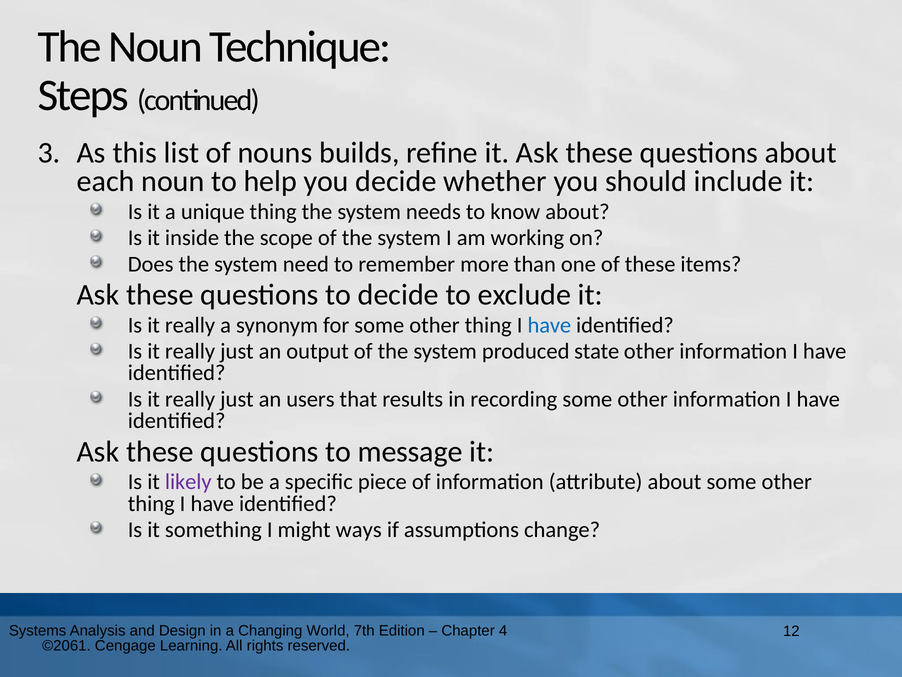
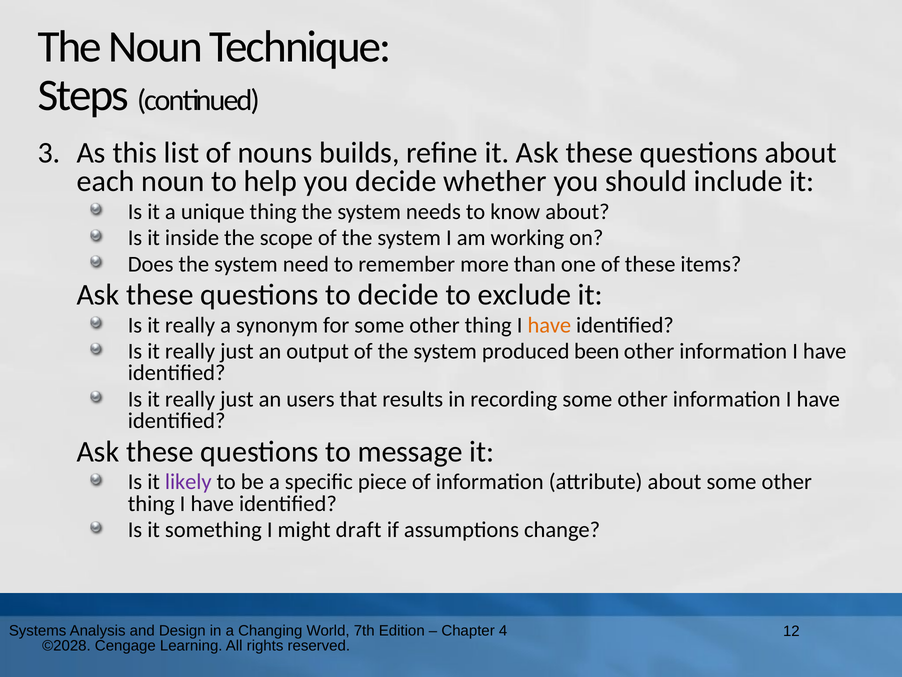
have colour: blue -> orange (549, 325)
state: state -> been (597, 351)
ways: ways -> draft (359, 529)
©2061: ©2061 -> ©2028 (66, 645)
